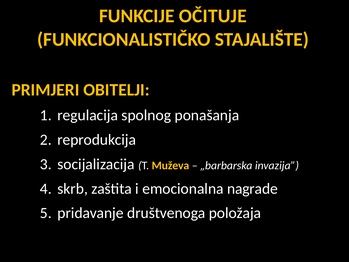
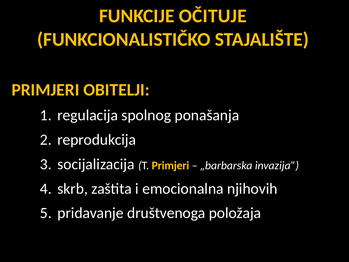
T Muževa: Muževa -> Primjeri (170, 165)
nagrade: nagrade -> njihovih (252, 188)
